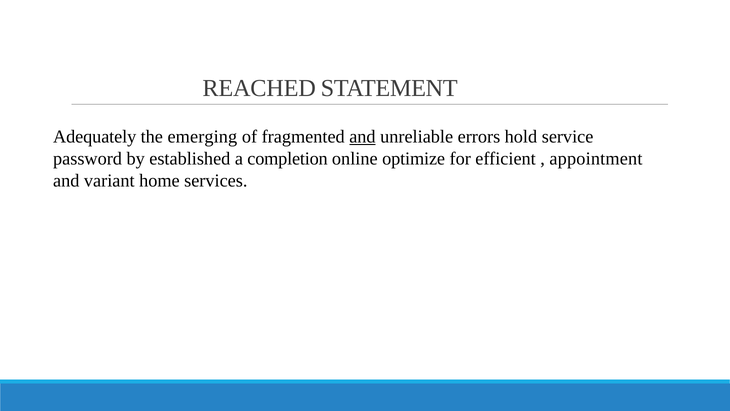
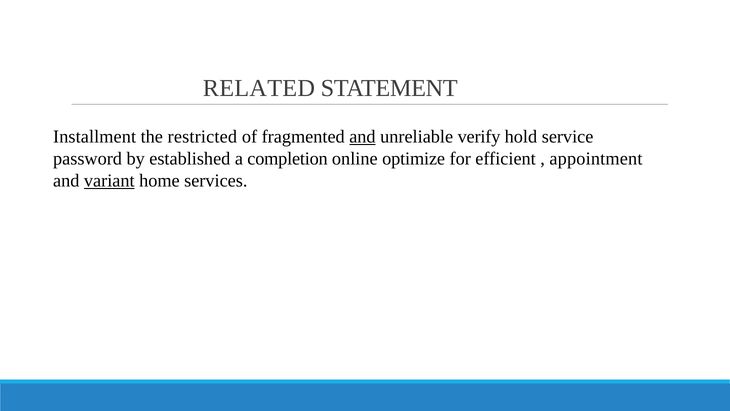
REACHED: REACHED -> RELATED (259, 88)
Adequately: Adequately -> Installment (95, 137)
emerging: emerging -> restricted (202, 137)
errors: errors -> verify (479, 137)
variant underline: none -> present (109, 180)
